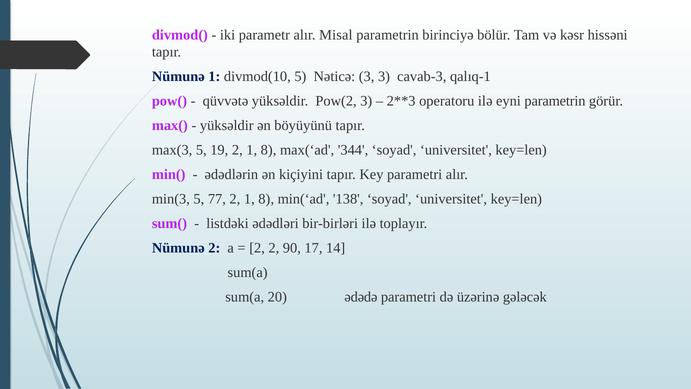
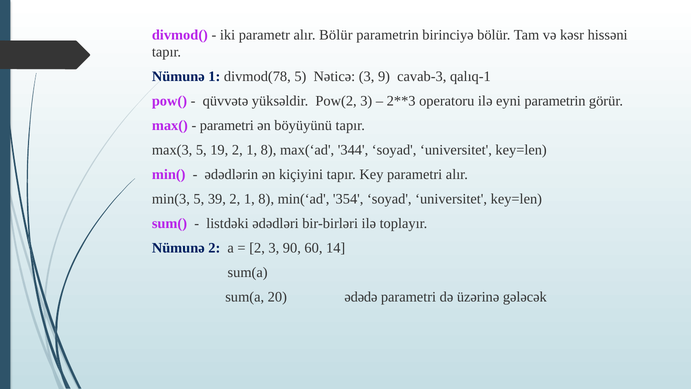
alır Misal: Misal -> Bölür (336, 35)
divmod(10: divmod(10 -> divmod(78 (257, 77)
3 3: 3 -> 9 (384, 77)
yüksəldir: yüksəldir -> parametri (227, 126)
77: 77 -> 39 (217, 199)
138: 138 -> 354 (348, 199)
2 2: 2 -> 3 (274, 248)
17: 17 -> 60 (313, 248)
